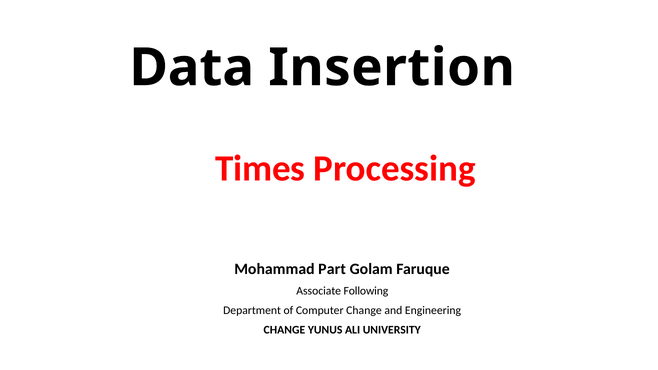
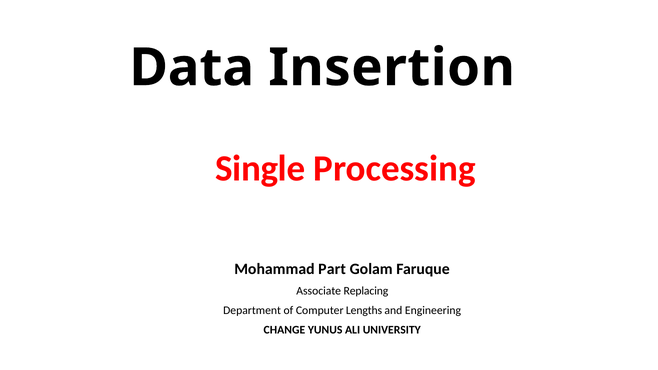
Times: Times -> Single (260, 169)
Following: Following -> Replacing (366, 291)
Computer Change: Change -> Lengths (364, 310)
